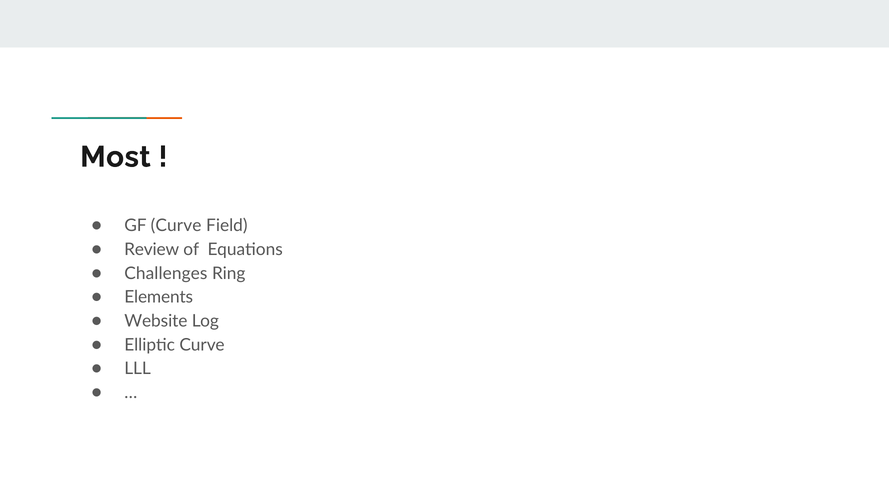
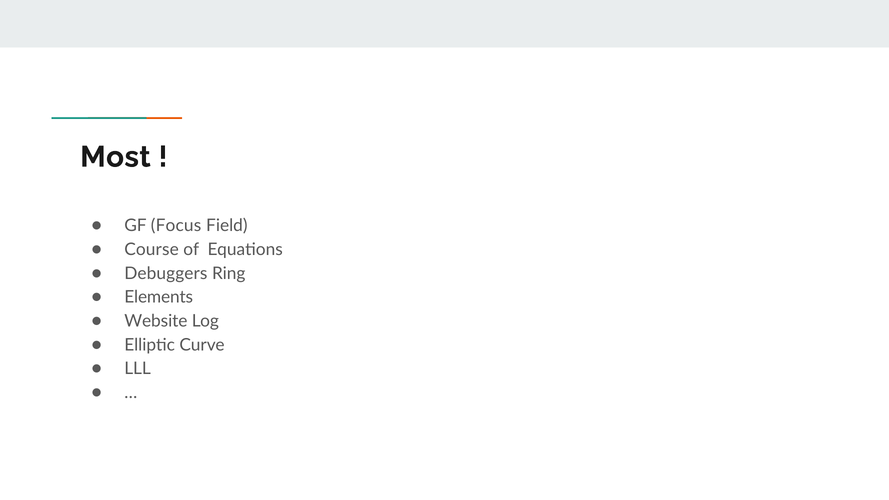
GF Curve: Curve -> Focus (176, 226)
Review: Review -> Course (152, 250)
Challenges: Challenges -> Debuggers (166, 273)
